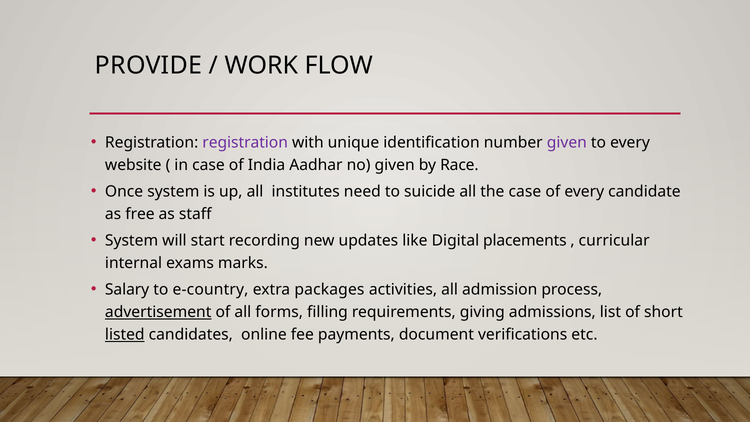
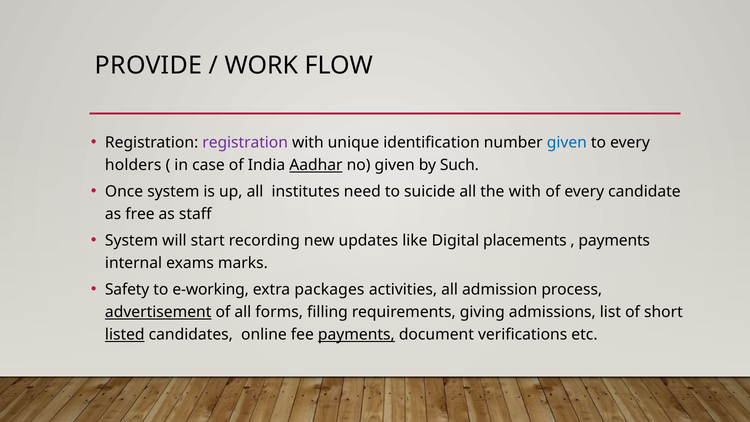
given colour: purple -> blue (567, 143)
website: website -> holders (133, 165)
Aadhar underline: none -> present (316, 165)
Race: Race -> Such (459, 165)
the case: case -> with (525, 192)
curricular: curricular -> payments (614, 241)
Salary: Salary -> Safety (127, 289)
e-country: e-country -> e-working (211, 289)
payments underline: none -> present (356, 335)
